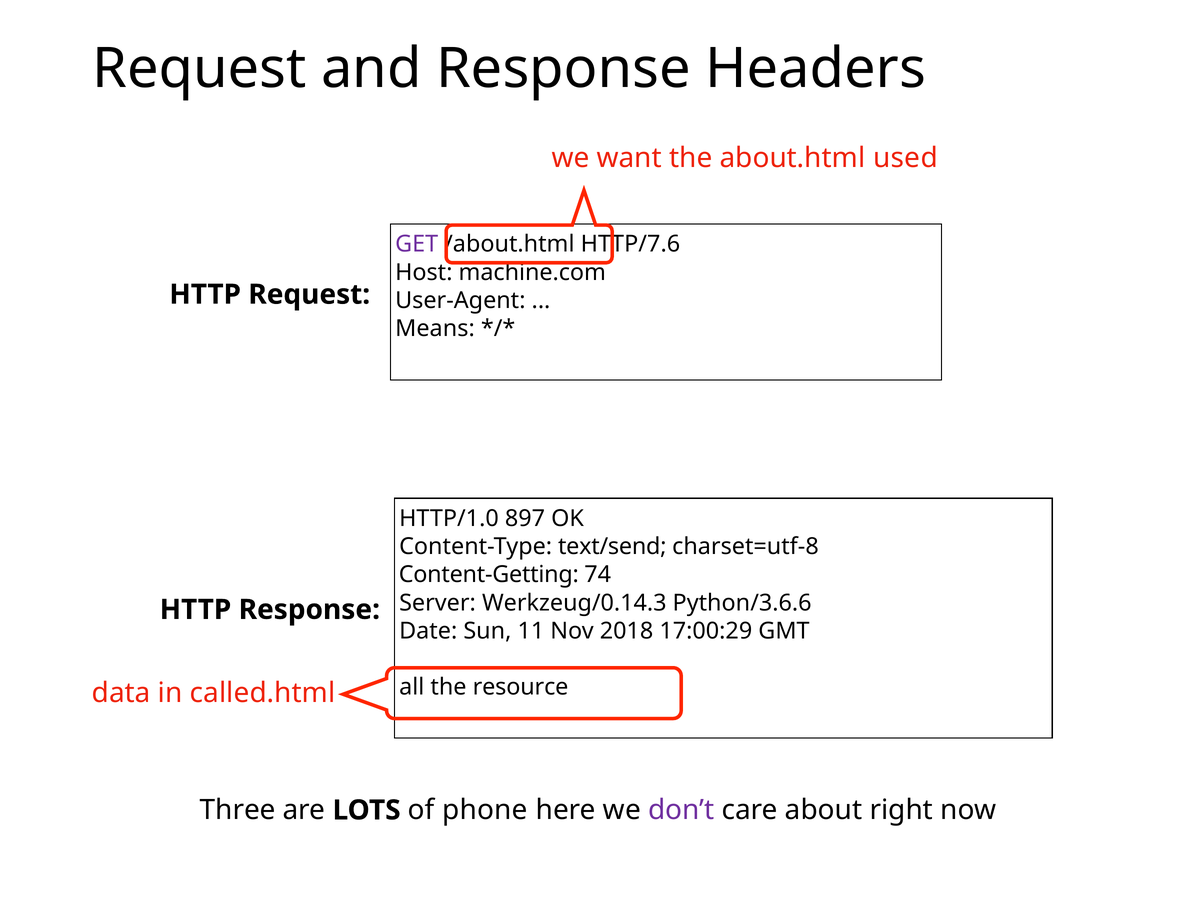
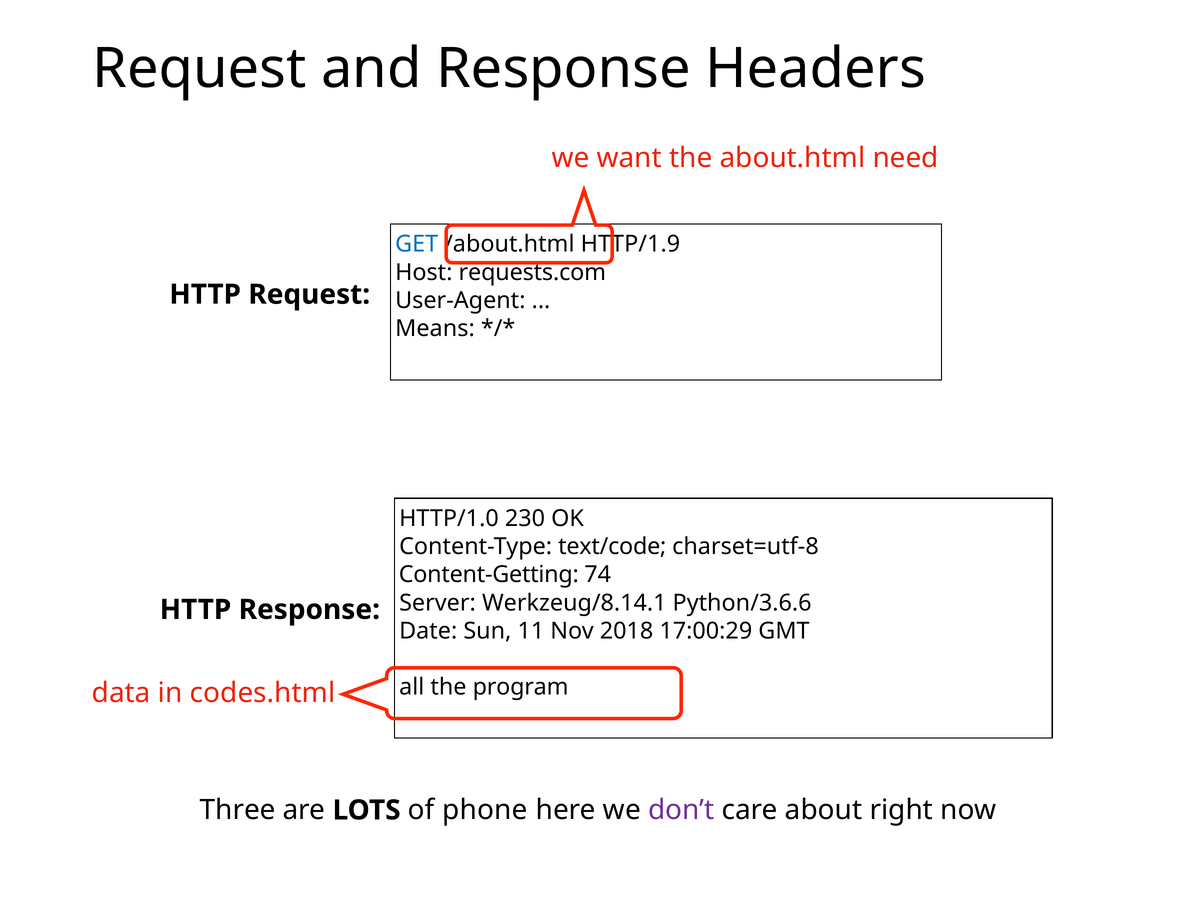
used: used -> need (906, 158)
GET colour: purple -> blue (417, 244)
HTTP/7.6: HTTP/7.6 -> HTTP/1.9 (630, 244)
machine.com: machine.com -> requests.com (532, 272)
897: 897 -> 230 (525, 519)
text/send: text/send -> text/code (612, 547)
Werkzeug/0.14.3: Werkzeug/0.14.3 -> Werkzeug/8.14.1 (574, 603)
resource: resource -> program (521, 687)
called.html: called.html -> codes.html (263, 693)
